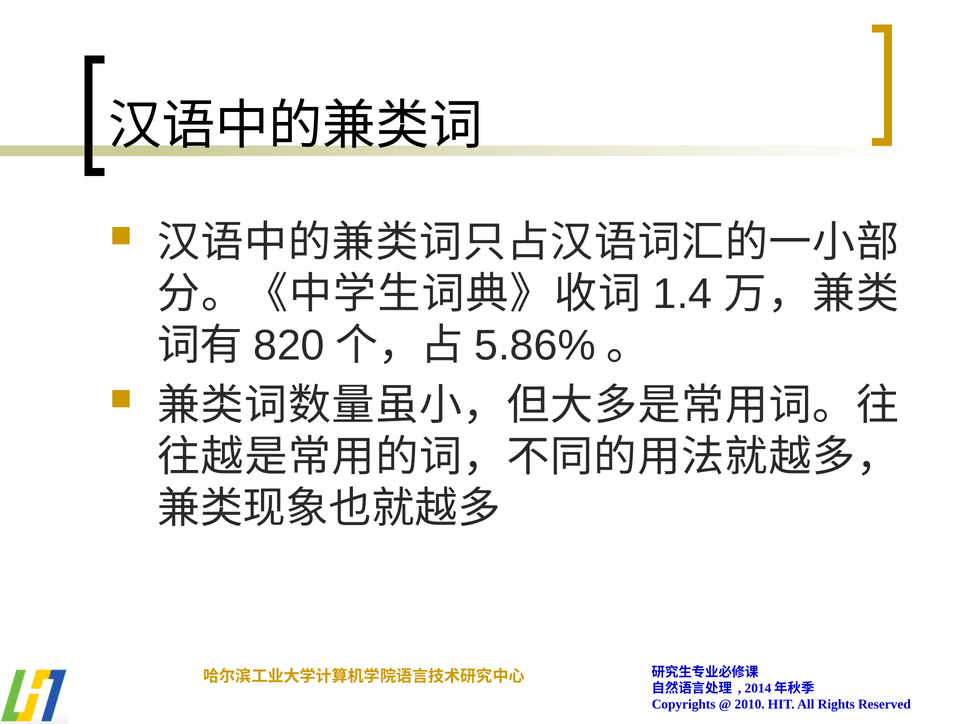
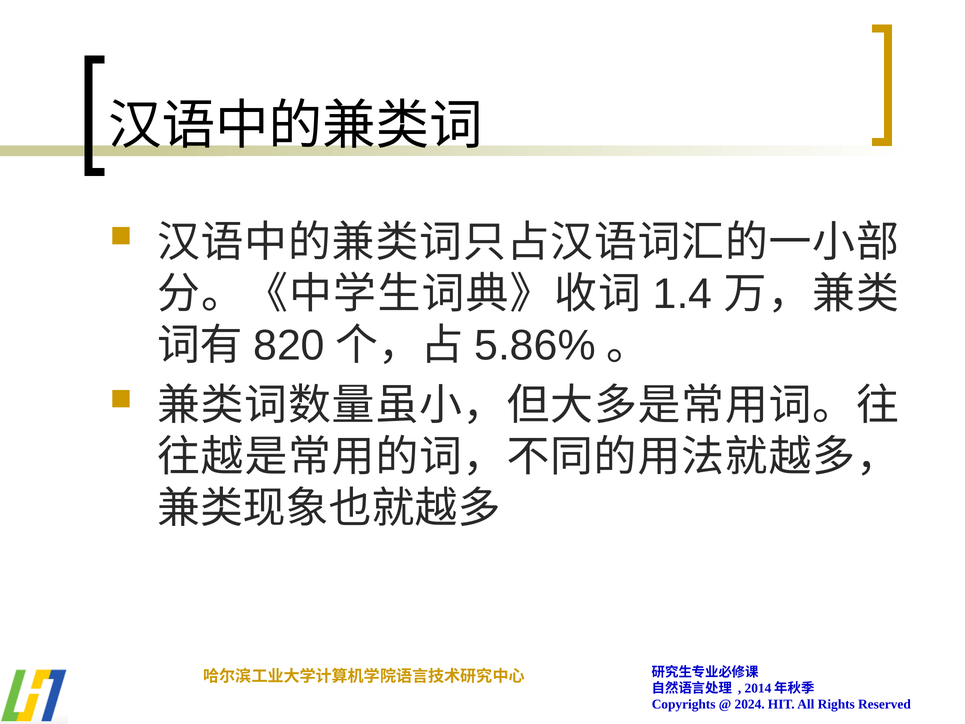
2010: 2010 -> 2024 (750, 704)
